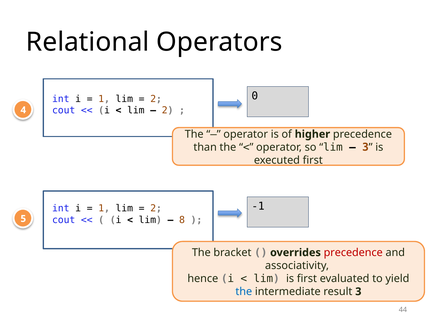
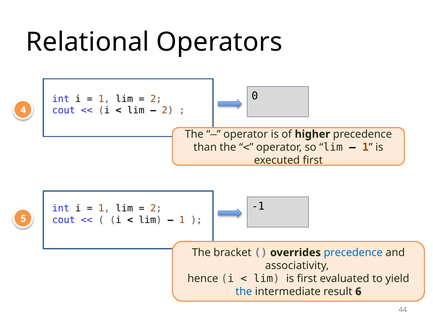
3: 3 -> 1 (365, 147)
8: 8 -> 1 (182, 220)
precedence colour: red -> blue (353, 252)
result 3: 3 -> 6 (358, 291)
